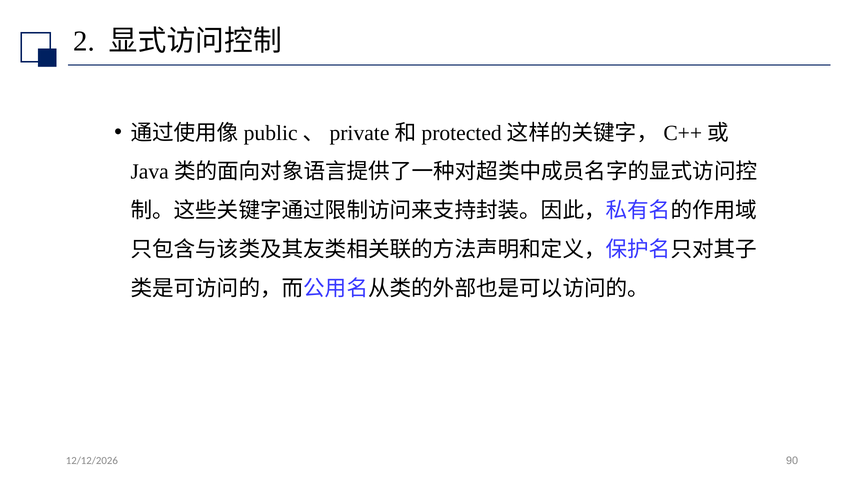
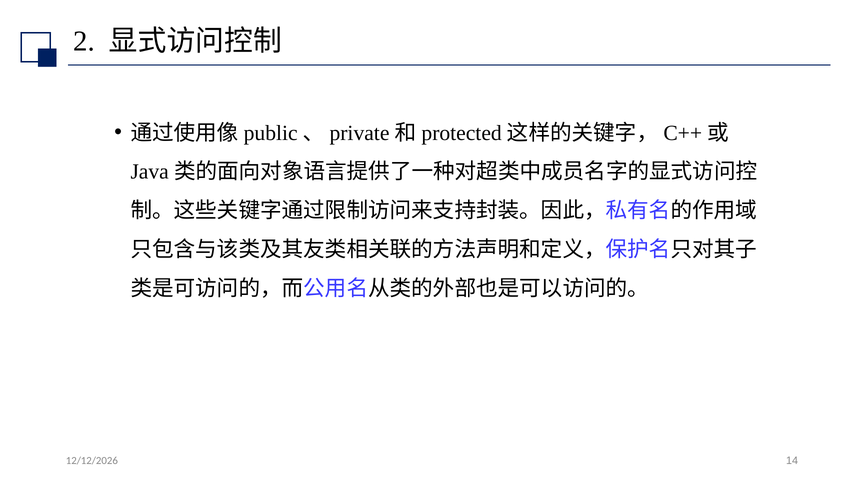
90: 90 -> 14 (792, 461)
